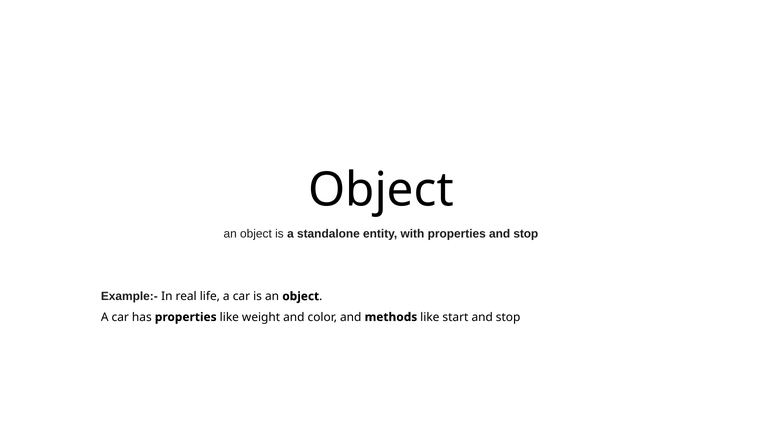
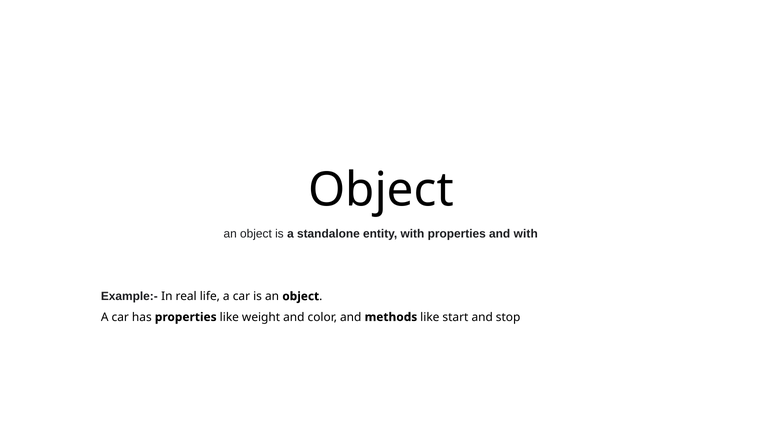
properties and stop: stop -> with (526, 234)
